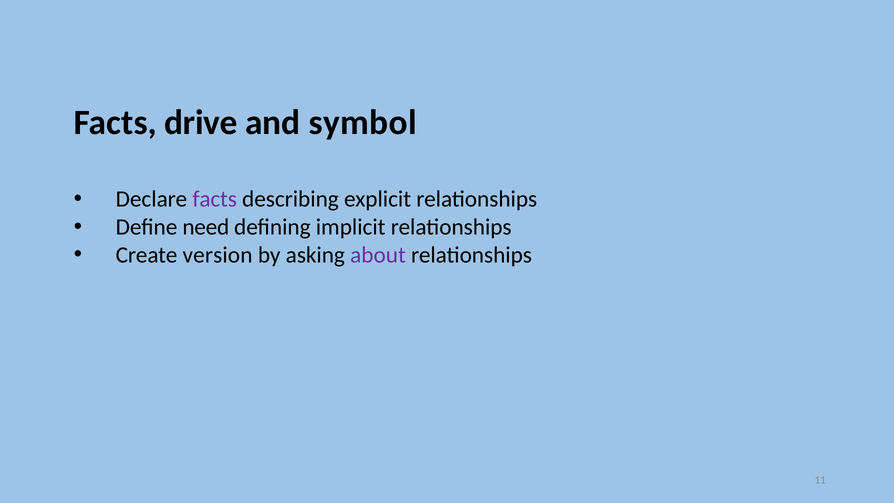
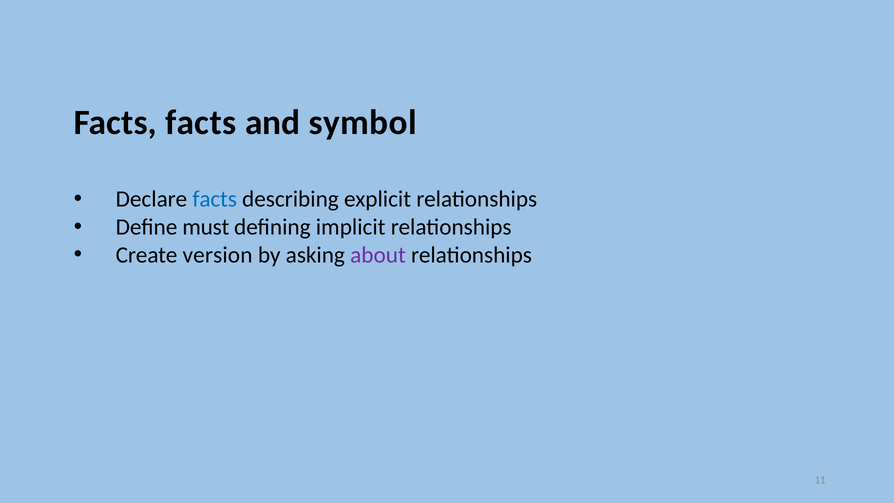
Facts drive: drive -> facts (201, 122)
facts colour: purple -> blue (215, 199)
need: need -> must (206, 227)
